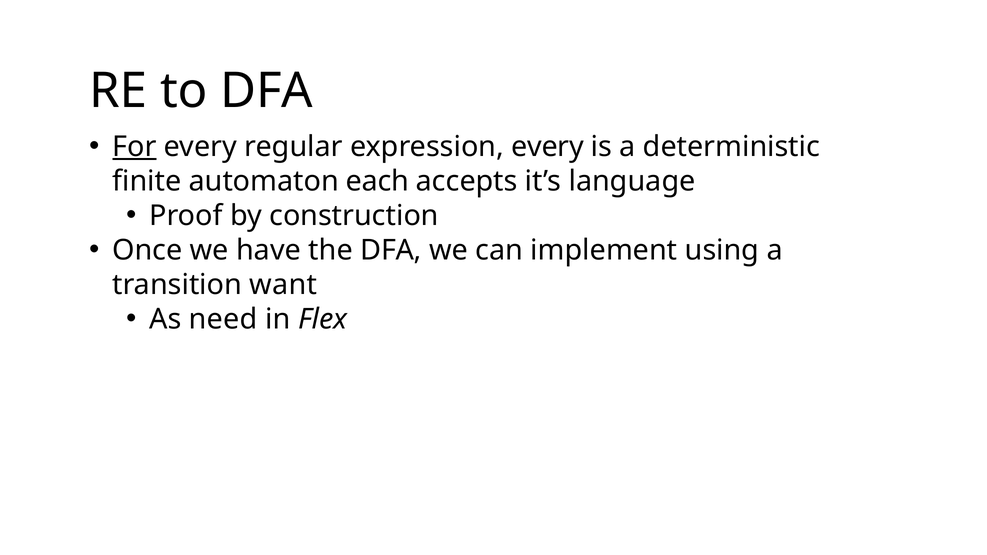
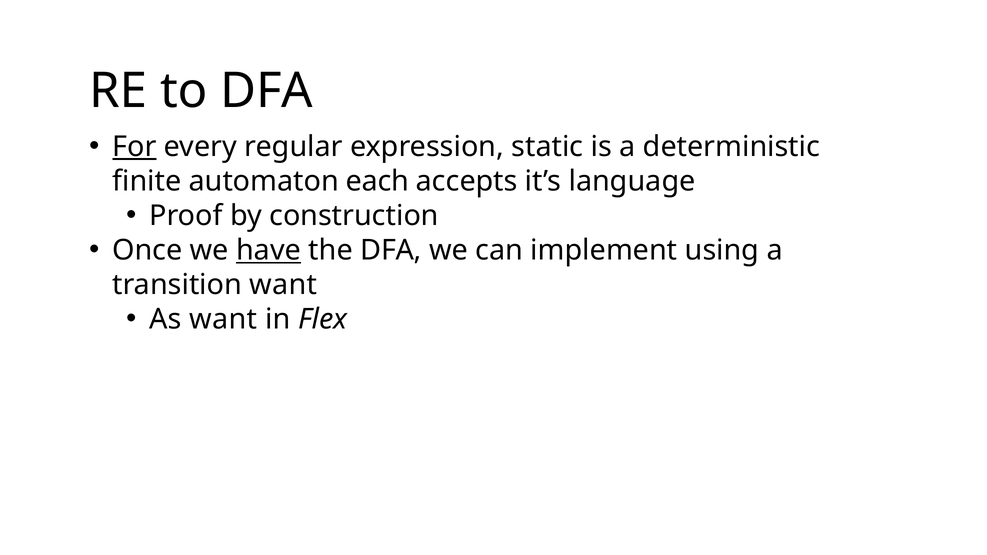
expression every: every -> static (547, 147)
have underline: none -> present (269, 250)
As need: need -> want (223, 320)
